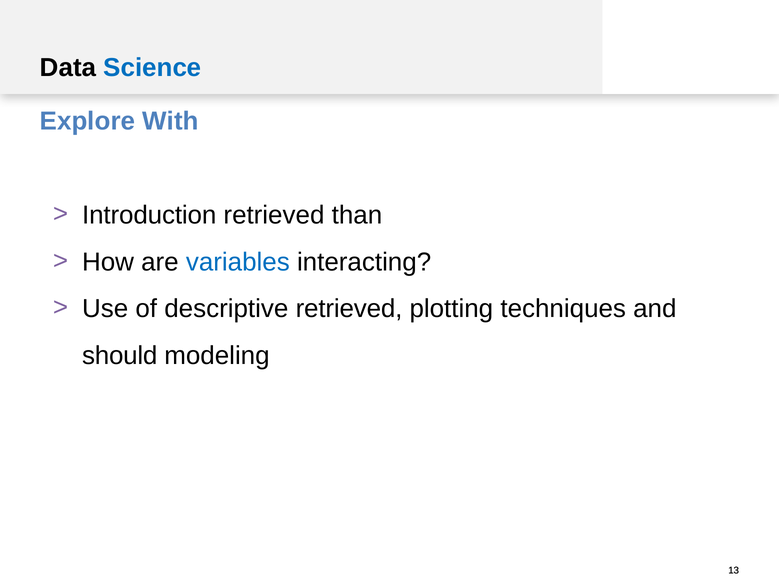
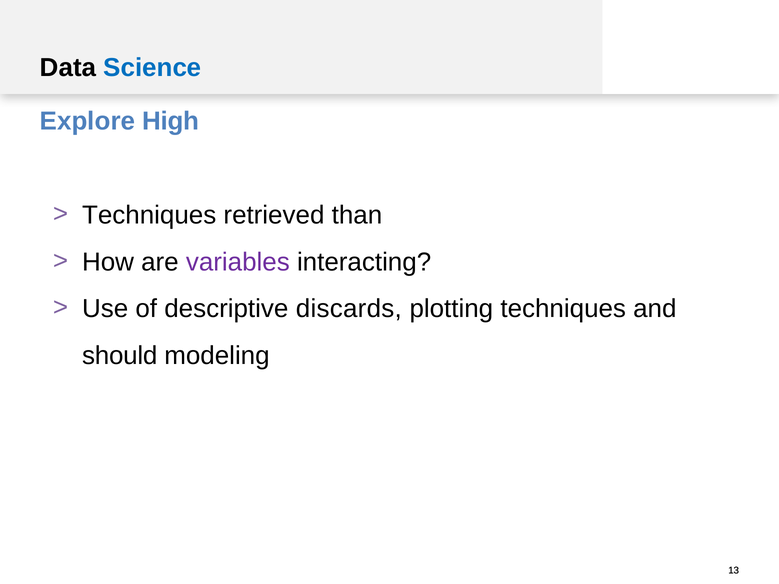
With: With -> High (171, 121)
Introduction: Introduction -> Techniques (149, 215)
variables colour: blue -> purple (238, 262)
descriptive retrieved: retrieved -> discards (349, 309)
